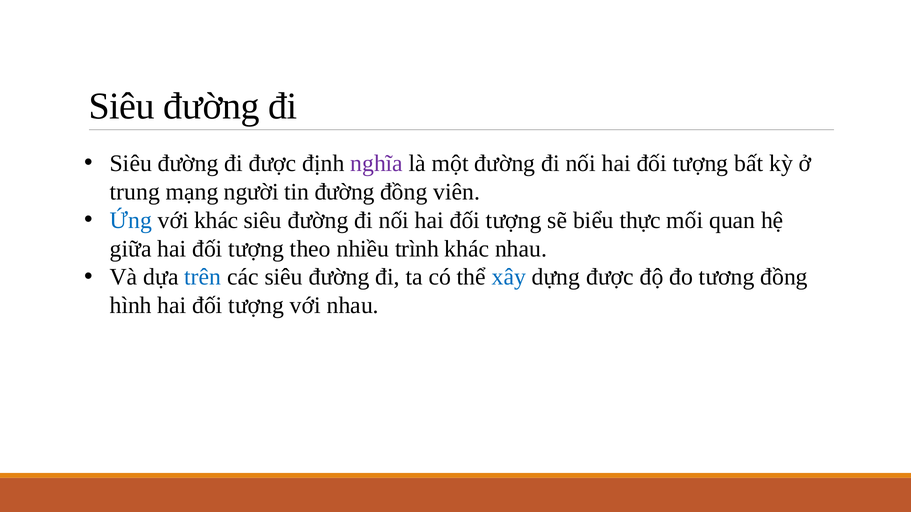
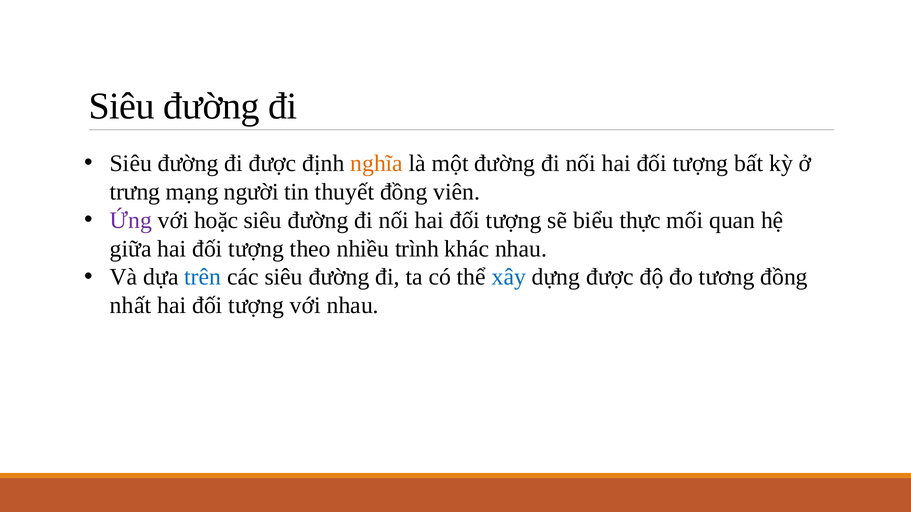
nghĩa colour: purple -> orange (377, 164)
trung: trung -> trưng (135, 192)
tin đường: đường -> thuyết (345, 192)
Ứng colour: blue -> purple (131, 220)
với khác: khác -> hoặc (216, 220)
hình: hình -> nhất (131, 306)
